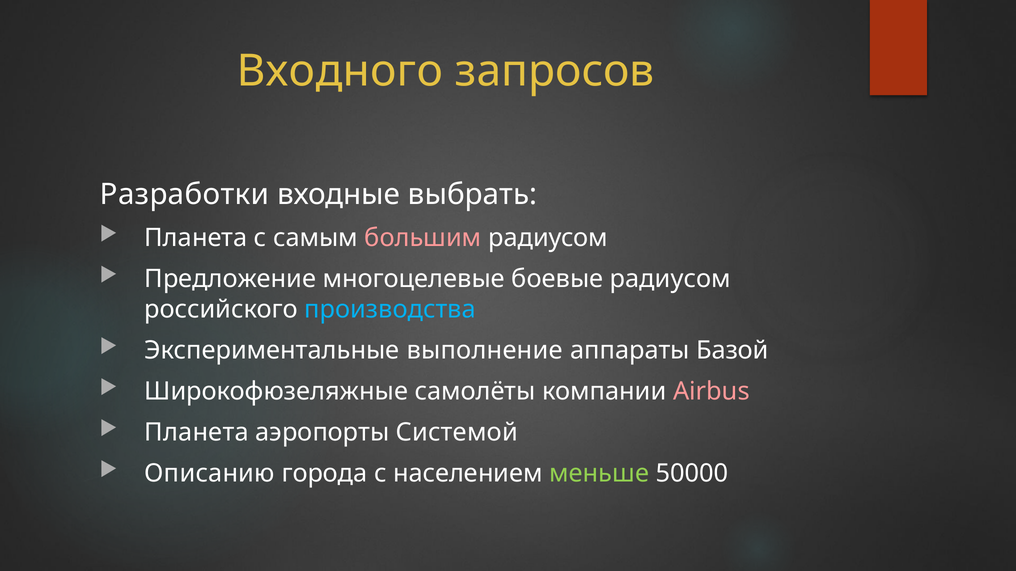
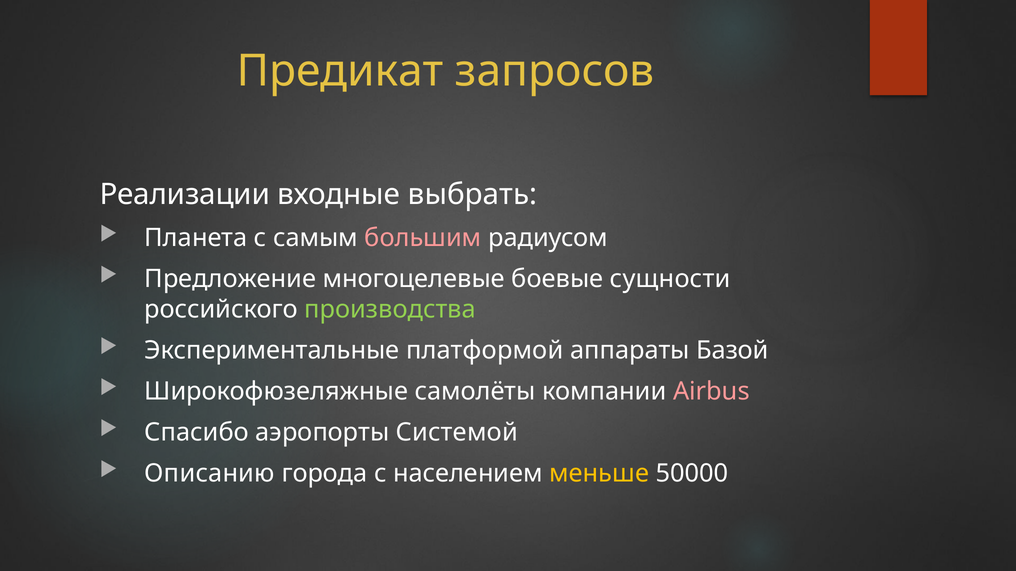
Входного: Входного -> Предикат (340, 71)
Разработки: Разработки -> Реализации (185, 195)
боевые радиусом: радиусом -> сущности (670, 279)
производства colour: light blue -> light green (390, 310)
выполнение: выполнение -> платформой (485, 351)
Планета: Планета -> Спасибо (197, 433)
меньше colour: light green -> yellow (599, 474)
